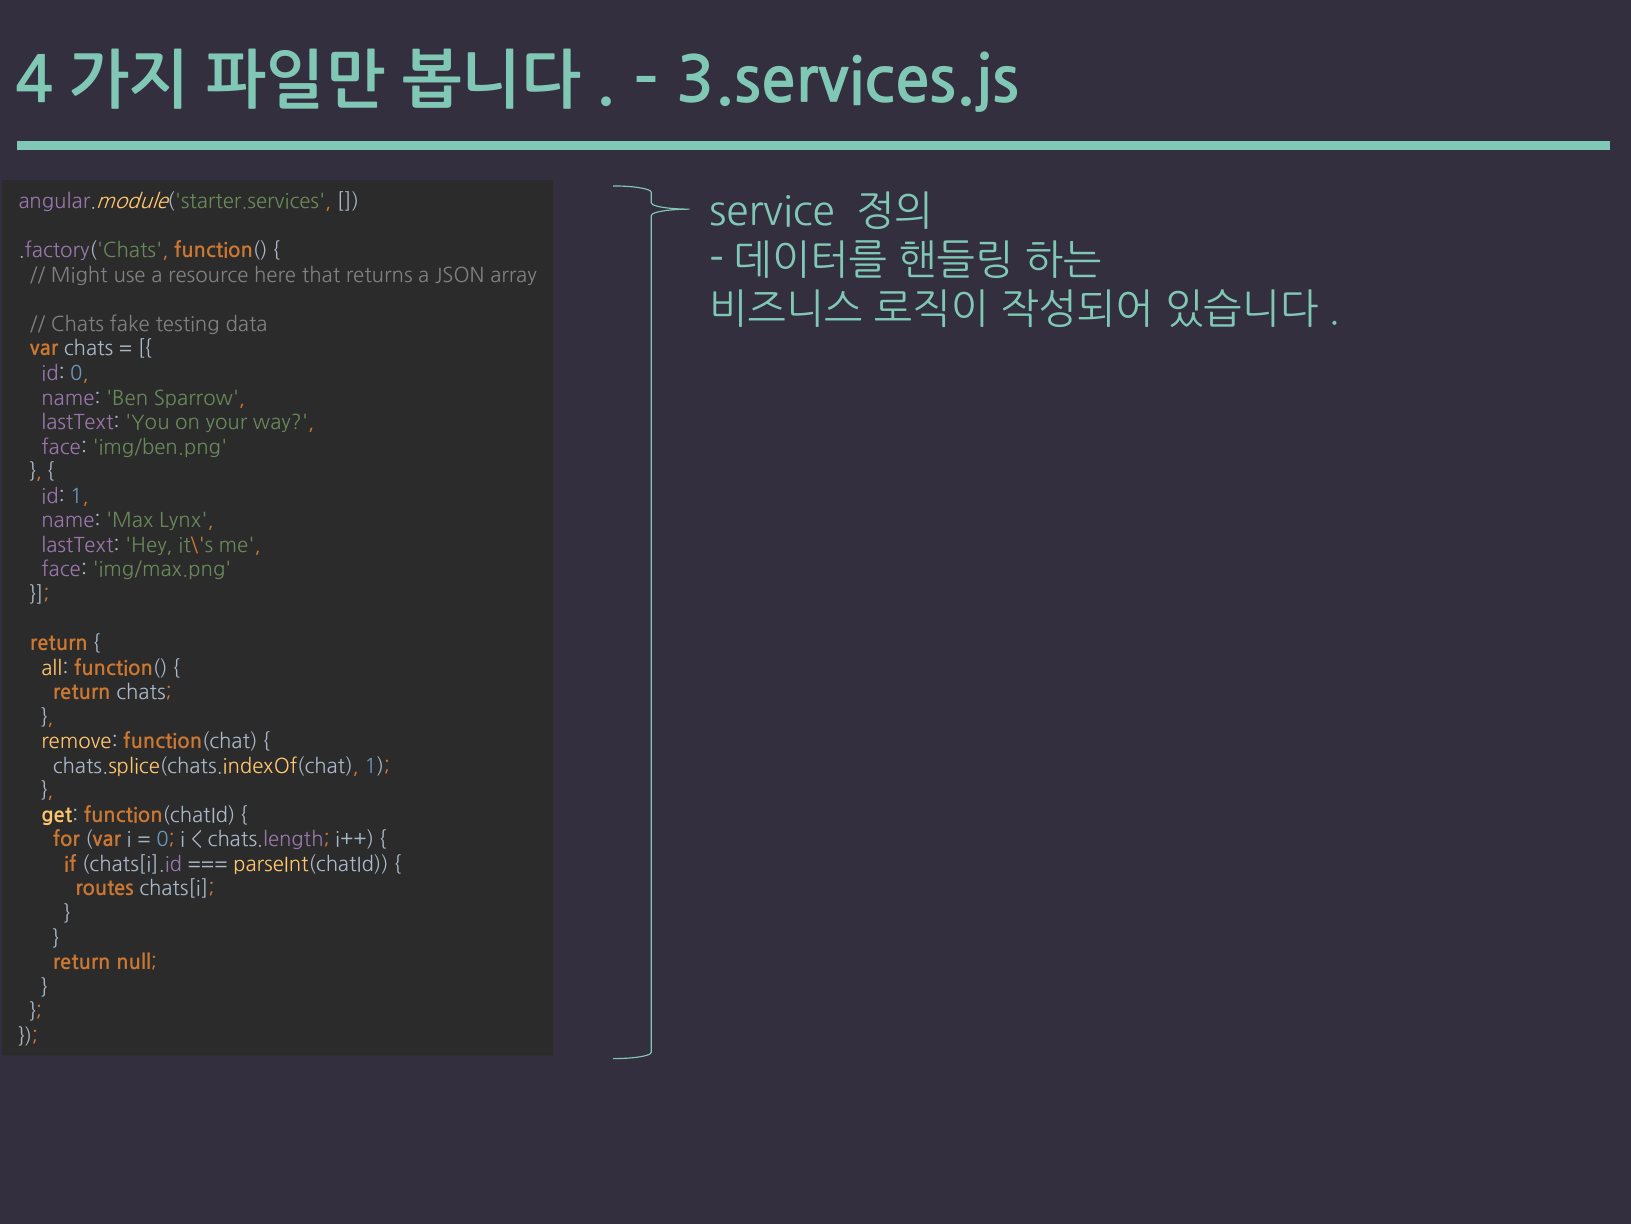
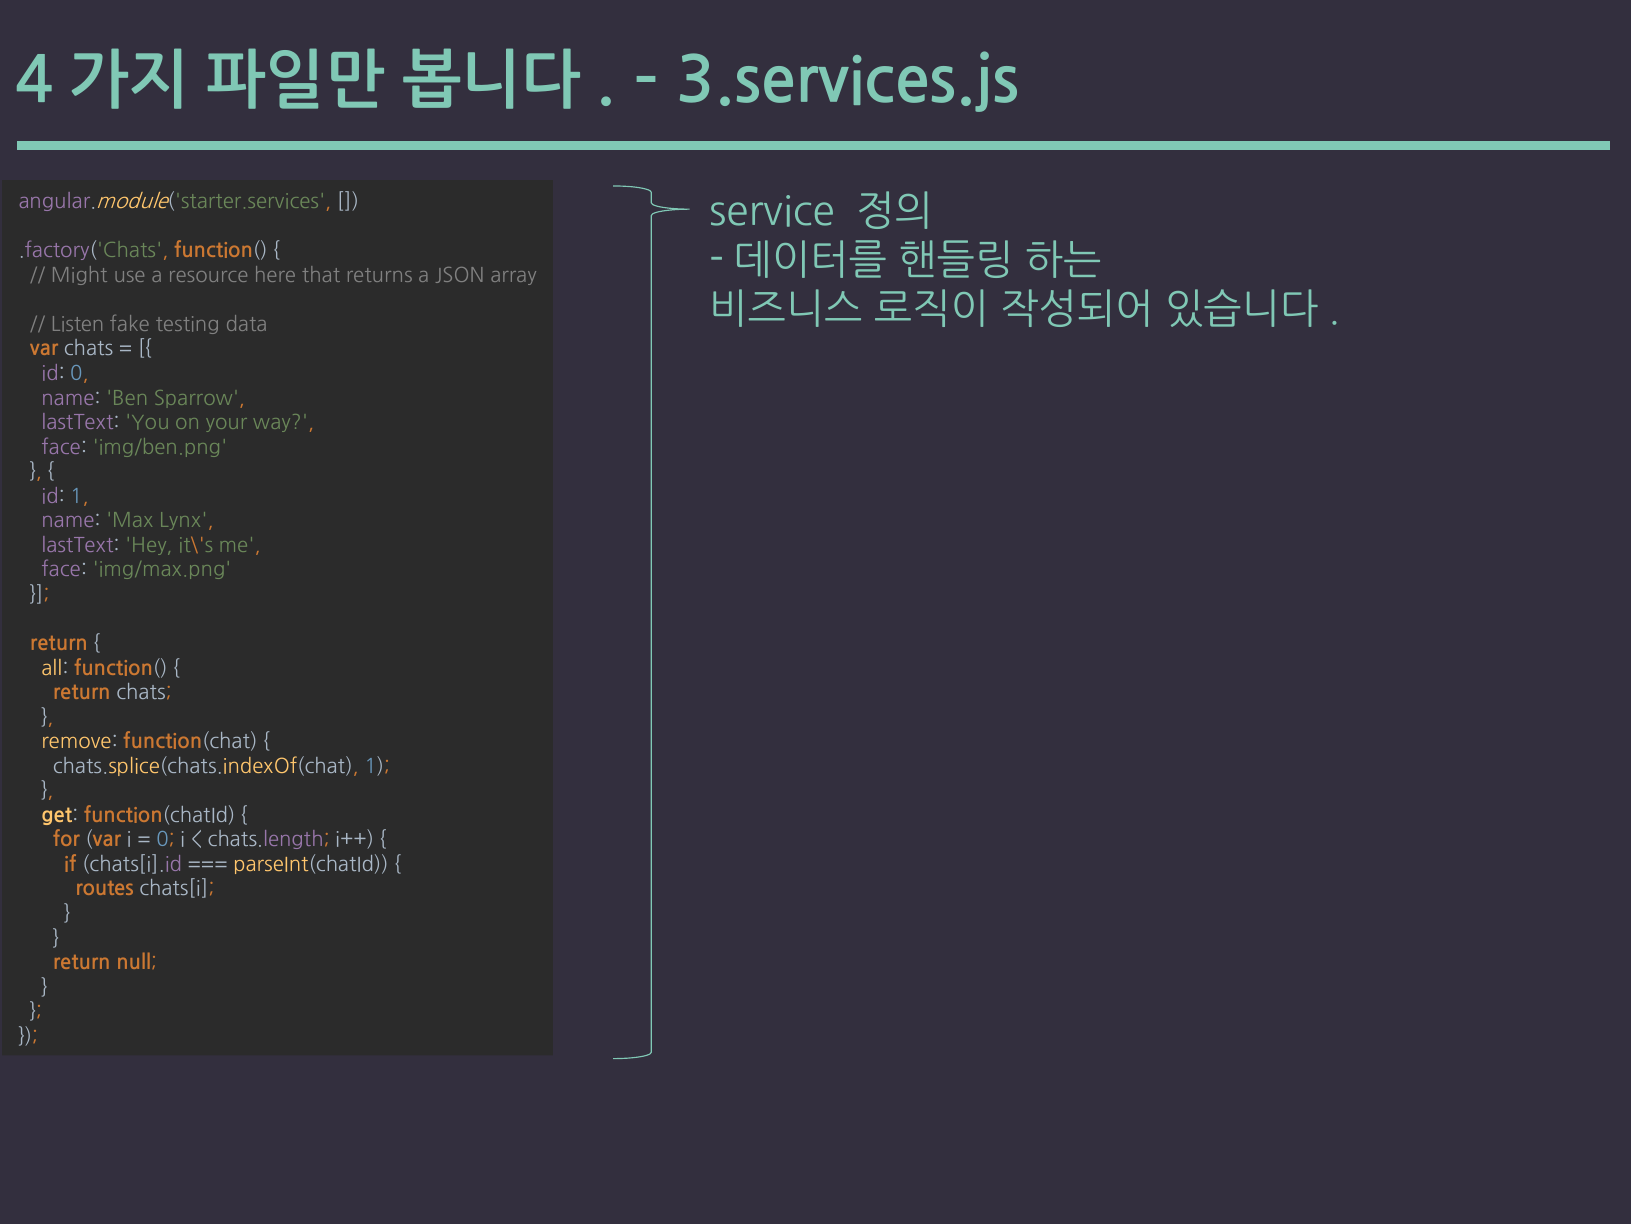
Chats: Chats -> Listen (78, 324)
